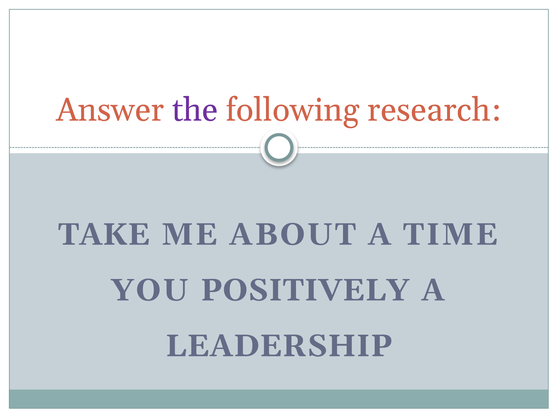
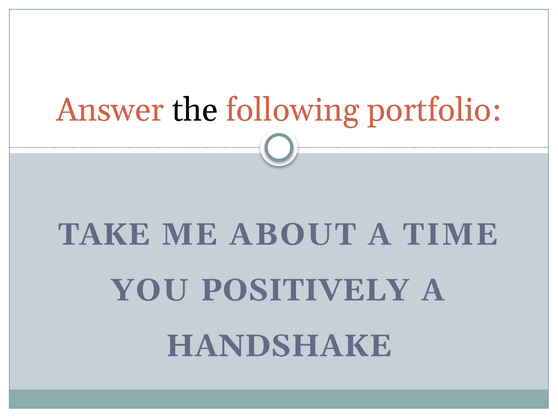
the colour: purple -> black (195, 110)
research: research -> portfolio (434, 110)
LEADERSHIP: LEADERSHIP -> HANDSHAKE (279, 346)
